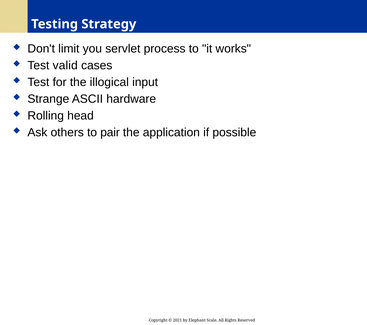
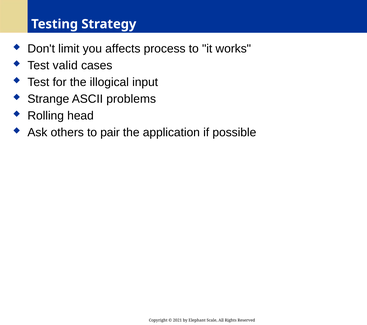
servlet: servlet -> affects (123, 49)
hardware: hardware -> problems (131, 99)
